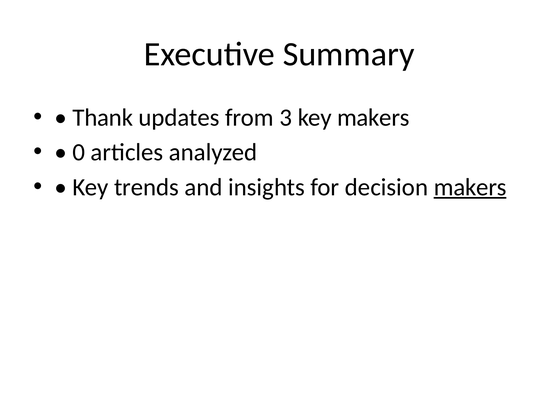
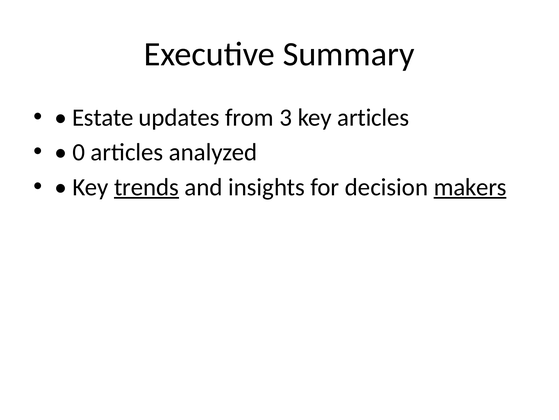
Thank: Thank -> Estate (103, 117)
key makers: makers -> articles (373, 117)
trends underline: none -> present (146, 187)
